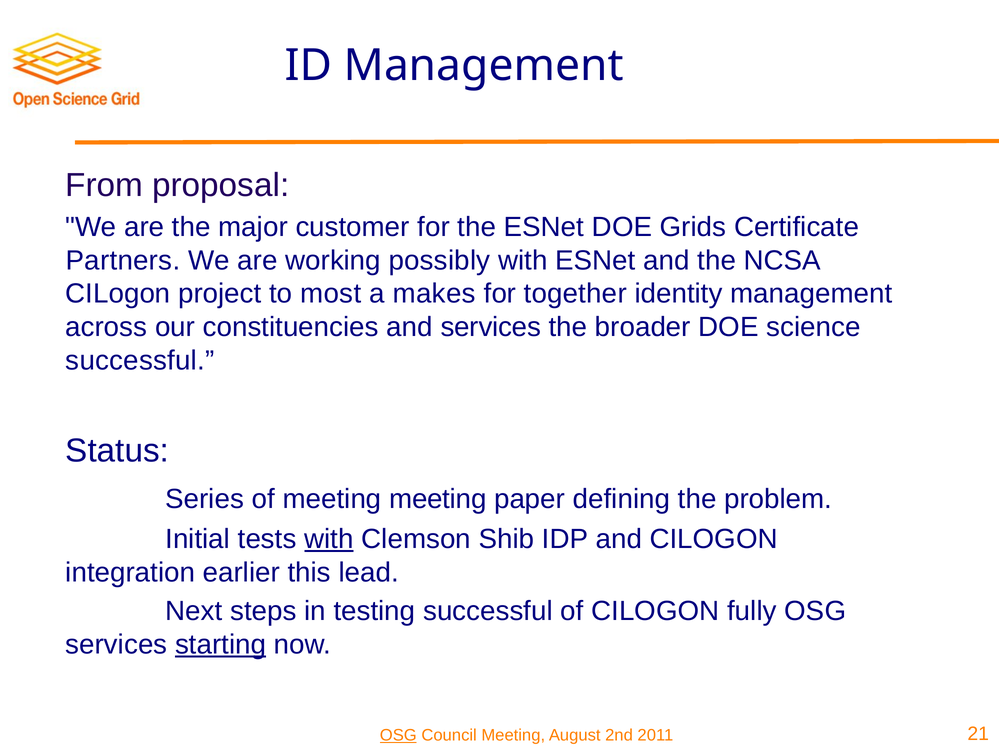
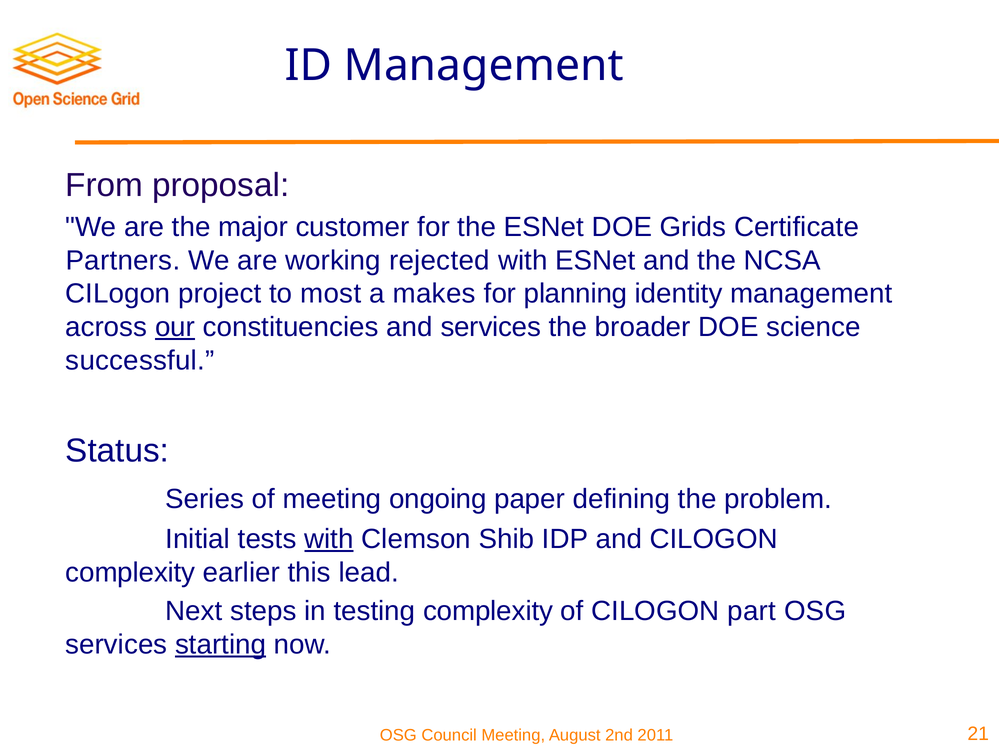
possibly: possibly -> rejected (439, 261)
together: together -> planning (575, 294)
our underline: none -> present (175, 327)
meeting meeting: meeting -> ongoing (438, 499)
integration: integration -> complexity (130, 573)
testing successful: successful -> complexity (488, 611)
fully: fully -> part (752, 611)
OSG underline: present -> none (398, 735)
